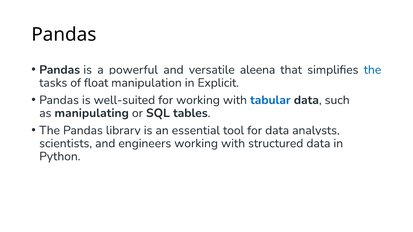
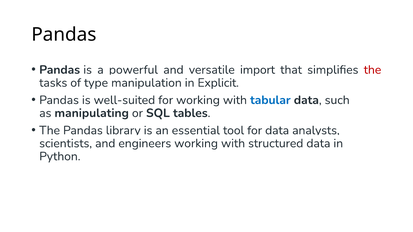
aleena: aleena -> import (258, 70)
the colour: blue -> red (373, 70)
float: float -> type (96, 83)
